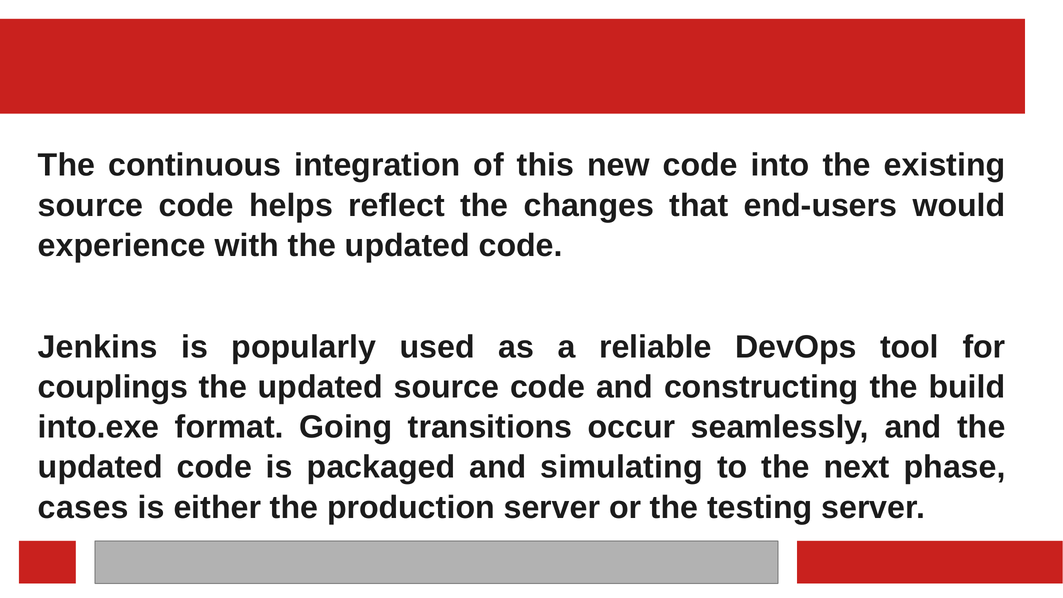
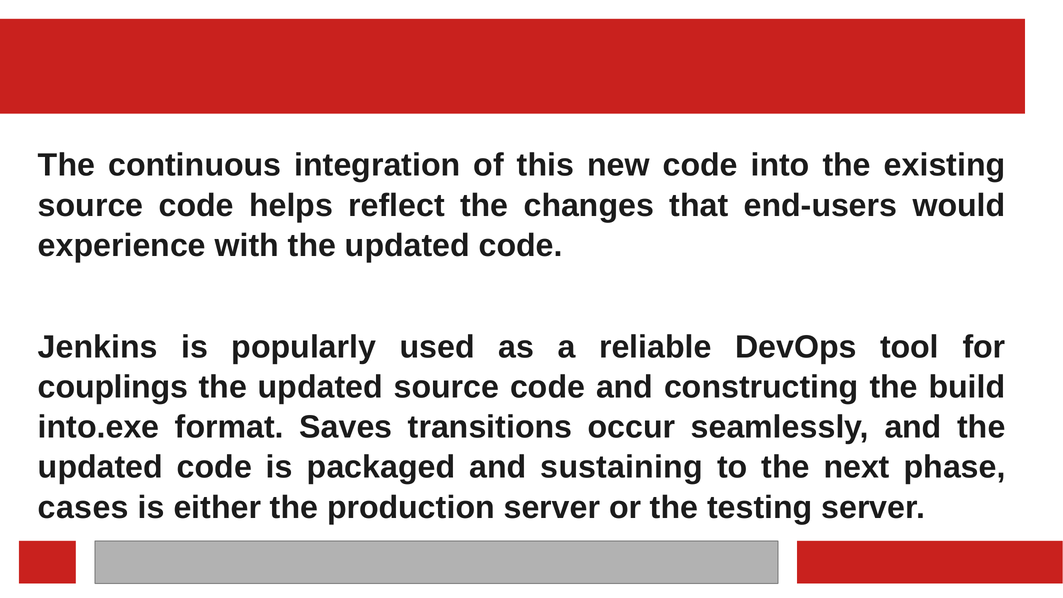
Going: Going -> Saves (346, 427)
simulating: simulating -> sustaining (622, 467)
